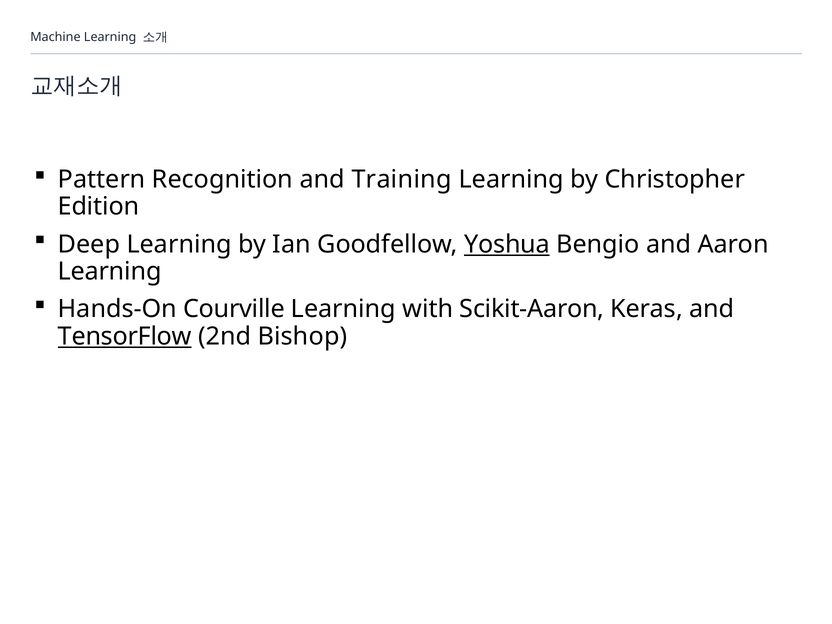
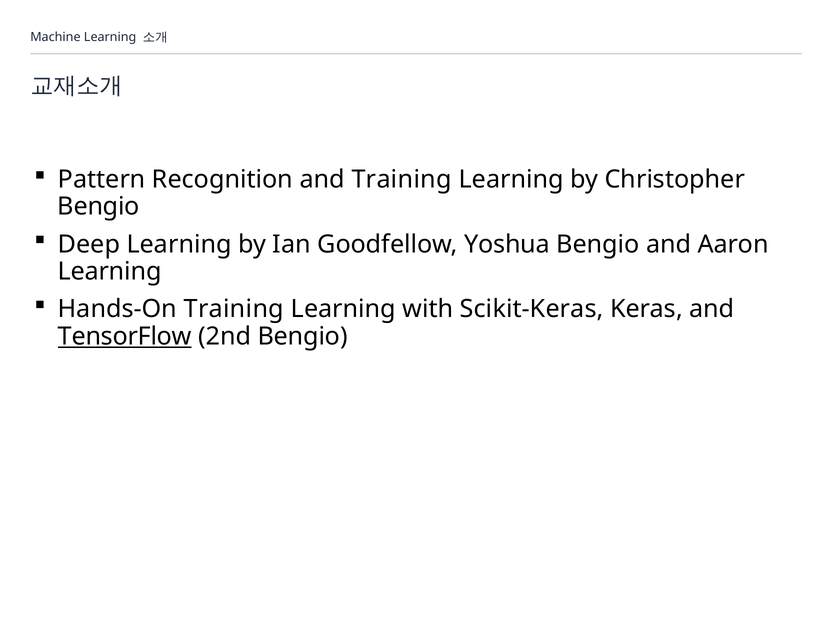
Edition: Edition -> Bengio (99, 207)
Yoshua underline: present -> none (507, 244)
Hands-On Courville: Courville -> Training (234, 309)
Scikit-Aaron: Scikit-Aaron -> Scikit-Keras (532, 309)
2nd Bishop: Bishop -> Bengio (303, 336)
